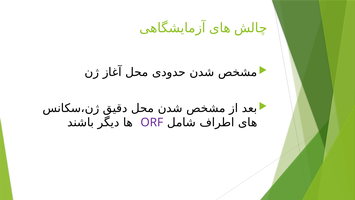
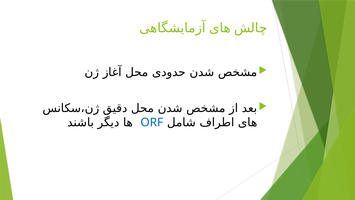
ORF colour: purple -> blue (152, 122)
